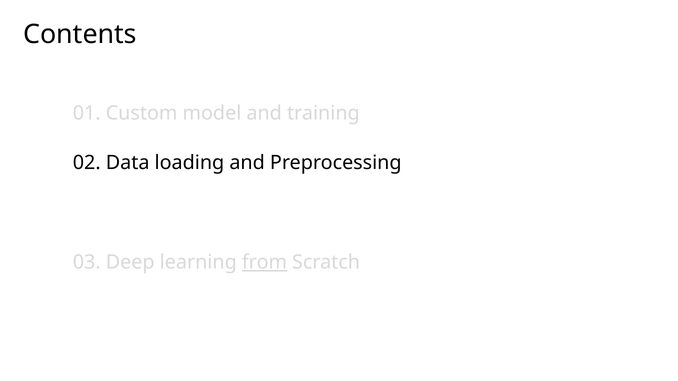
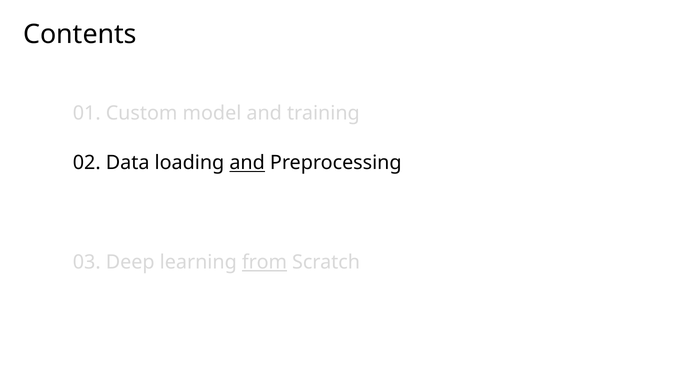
and underline: none -> present (247, 163)
